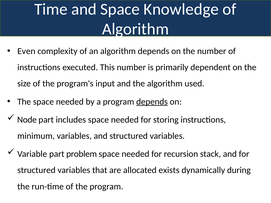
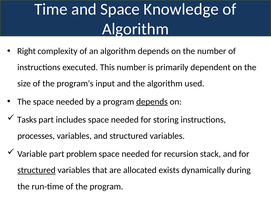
Even: Even -> Right (26, 51)
Node: Node -> Tasks (27, 120)
minimum: minimum -> processes (36, 136)
structured underline: none -> present (36, 170)
